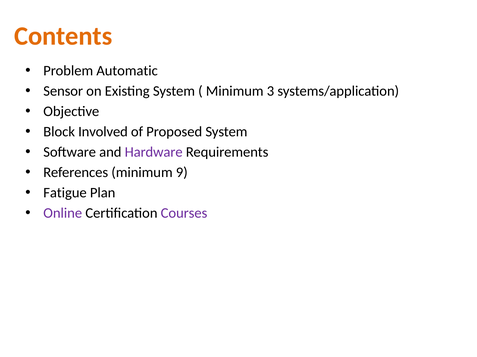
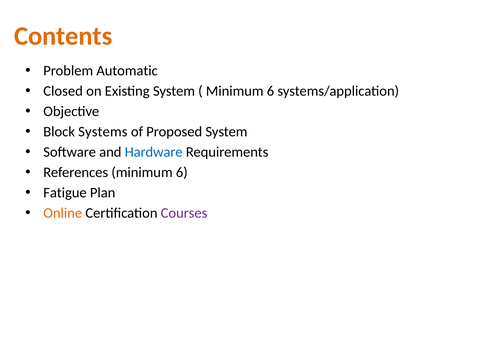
Sensor: Sensor -> Closed (63, 91)
3: 3 -> 6 (271, 91)
Involved: Involved -> Systems (103, 132)
Hardware colour: purple -> blue (154, 152)
References minimum 9: 9 -> 6 (182, 173)
Online colour: purple -> orange (63, 213)
